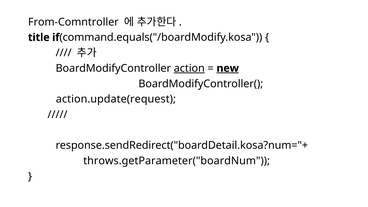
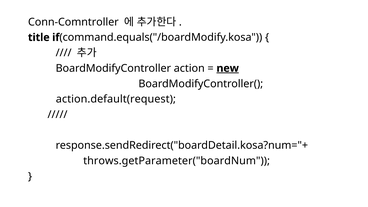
From-Comntroller: From-Comntroller -> Conn-Comntroller (73, 22)
action underline: present -> none (189, 68)
action.update(request: action.update(request -> action.default(request (116, 99)
